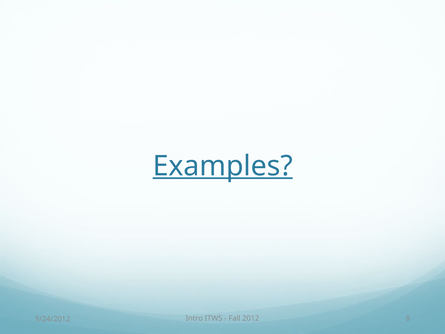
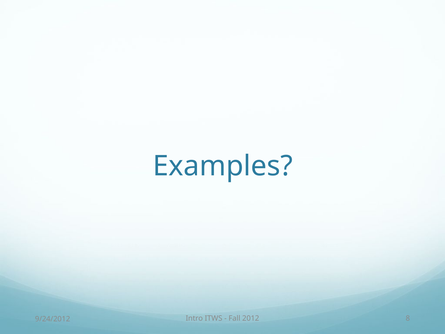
Examples underline: present -> none (223, 166)
